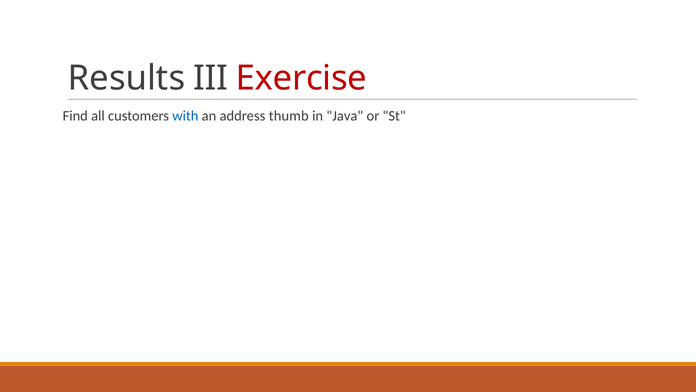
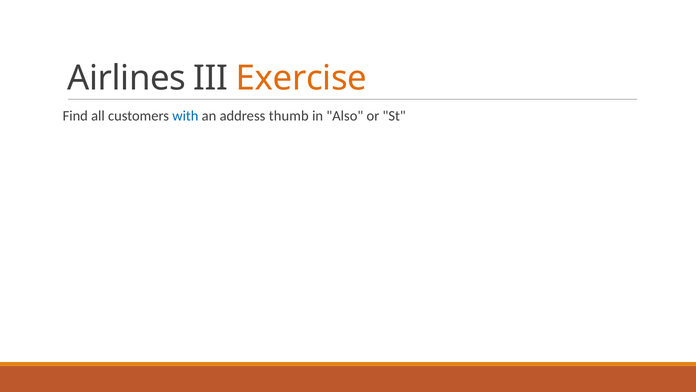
Results: Results -> Airlines (127, 78)
Exercise colour: red -> orange (301, 78)
Java: Java -> Also (345, 116)
